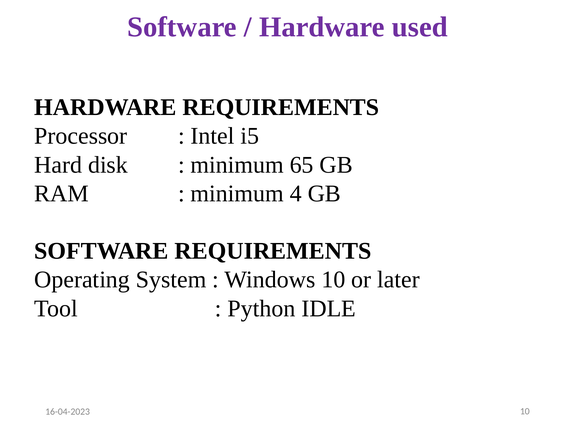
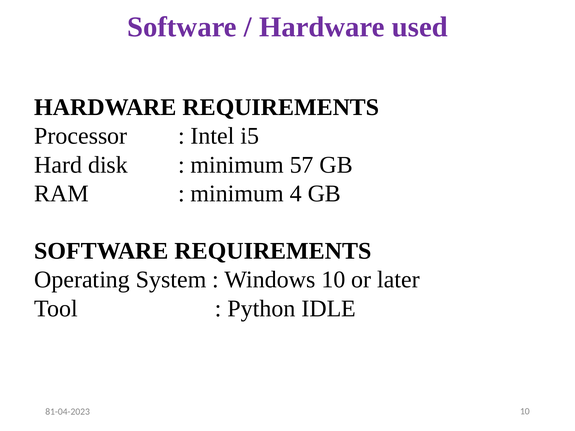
65: 65 -> 57 (302, 165)
16-04-2023: 16-04-2023 -> 81-04-2023 (68, 412)
